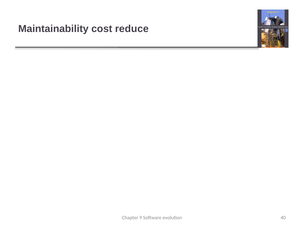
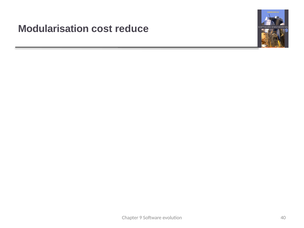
Maintainability: Maintainability -> Modularisation (53, 29)
